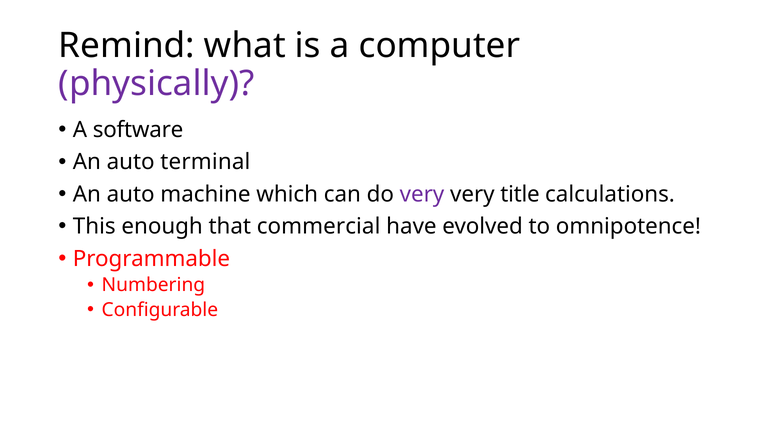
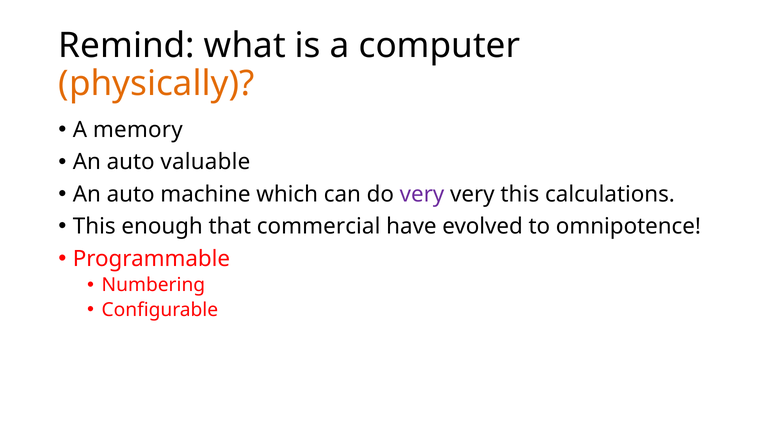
physically colour: purple -> orange (156, 83)
software: software -> memory (138, 130)
terminal: terminal -> valuable (205, 162)
very title: title -> this (520, 194)
